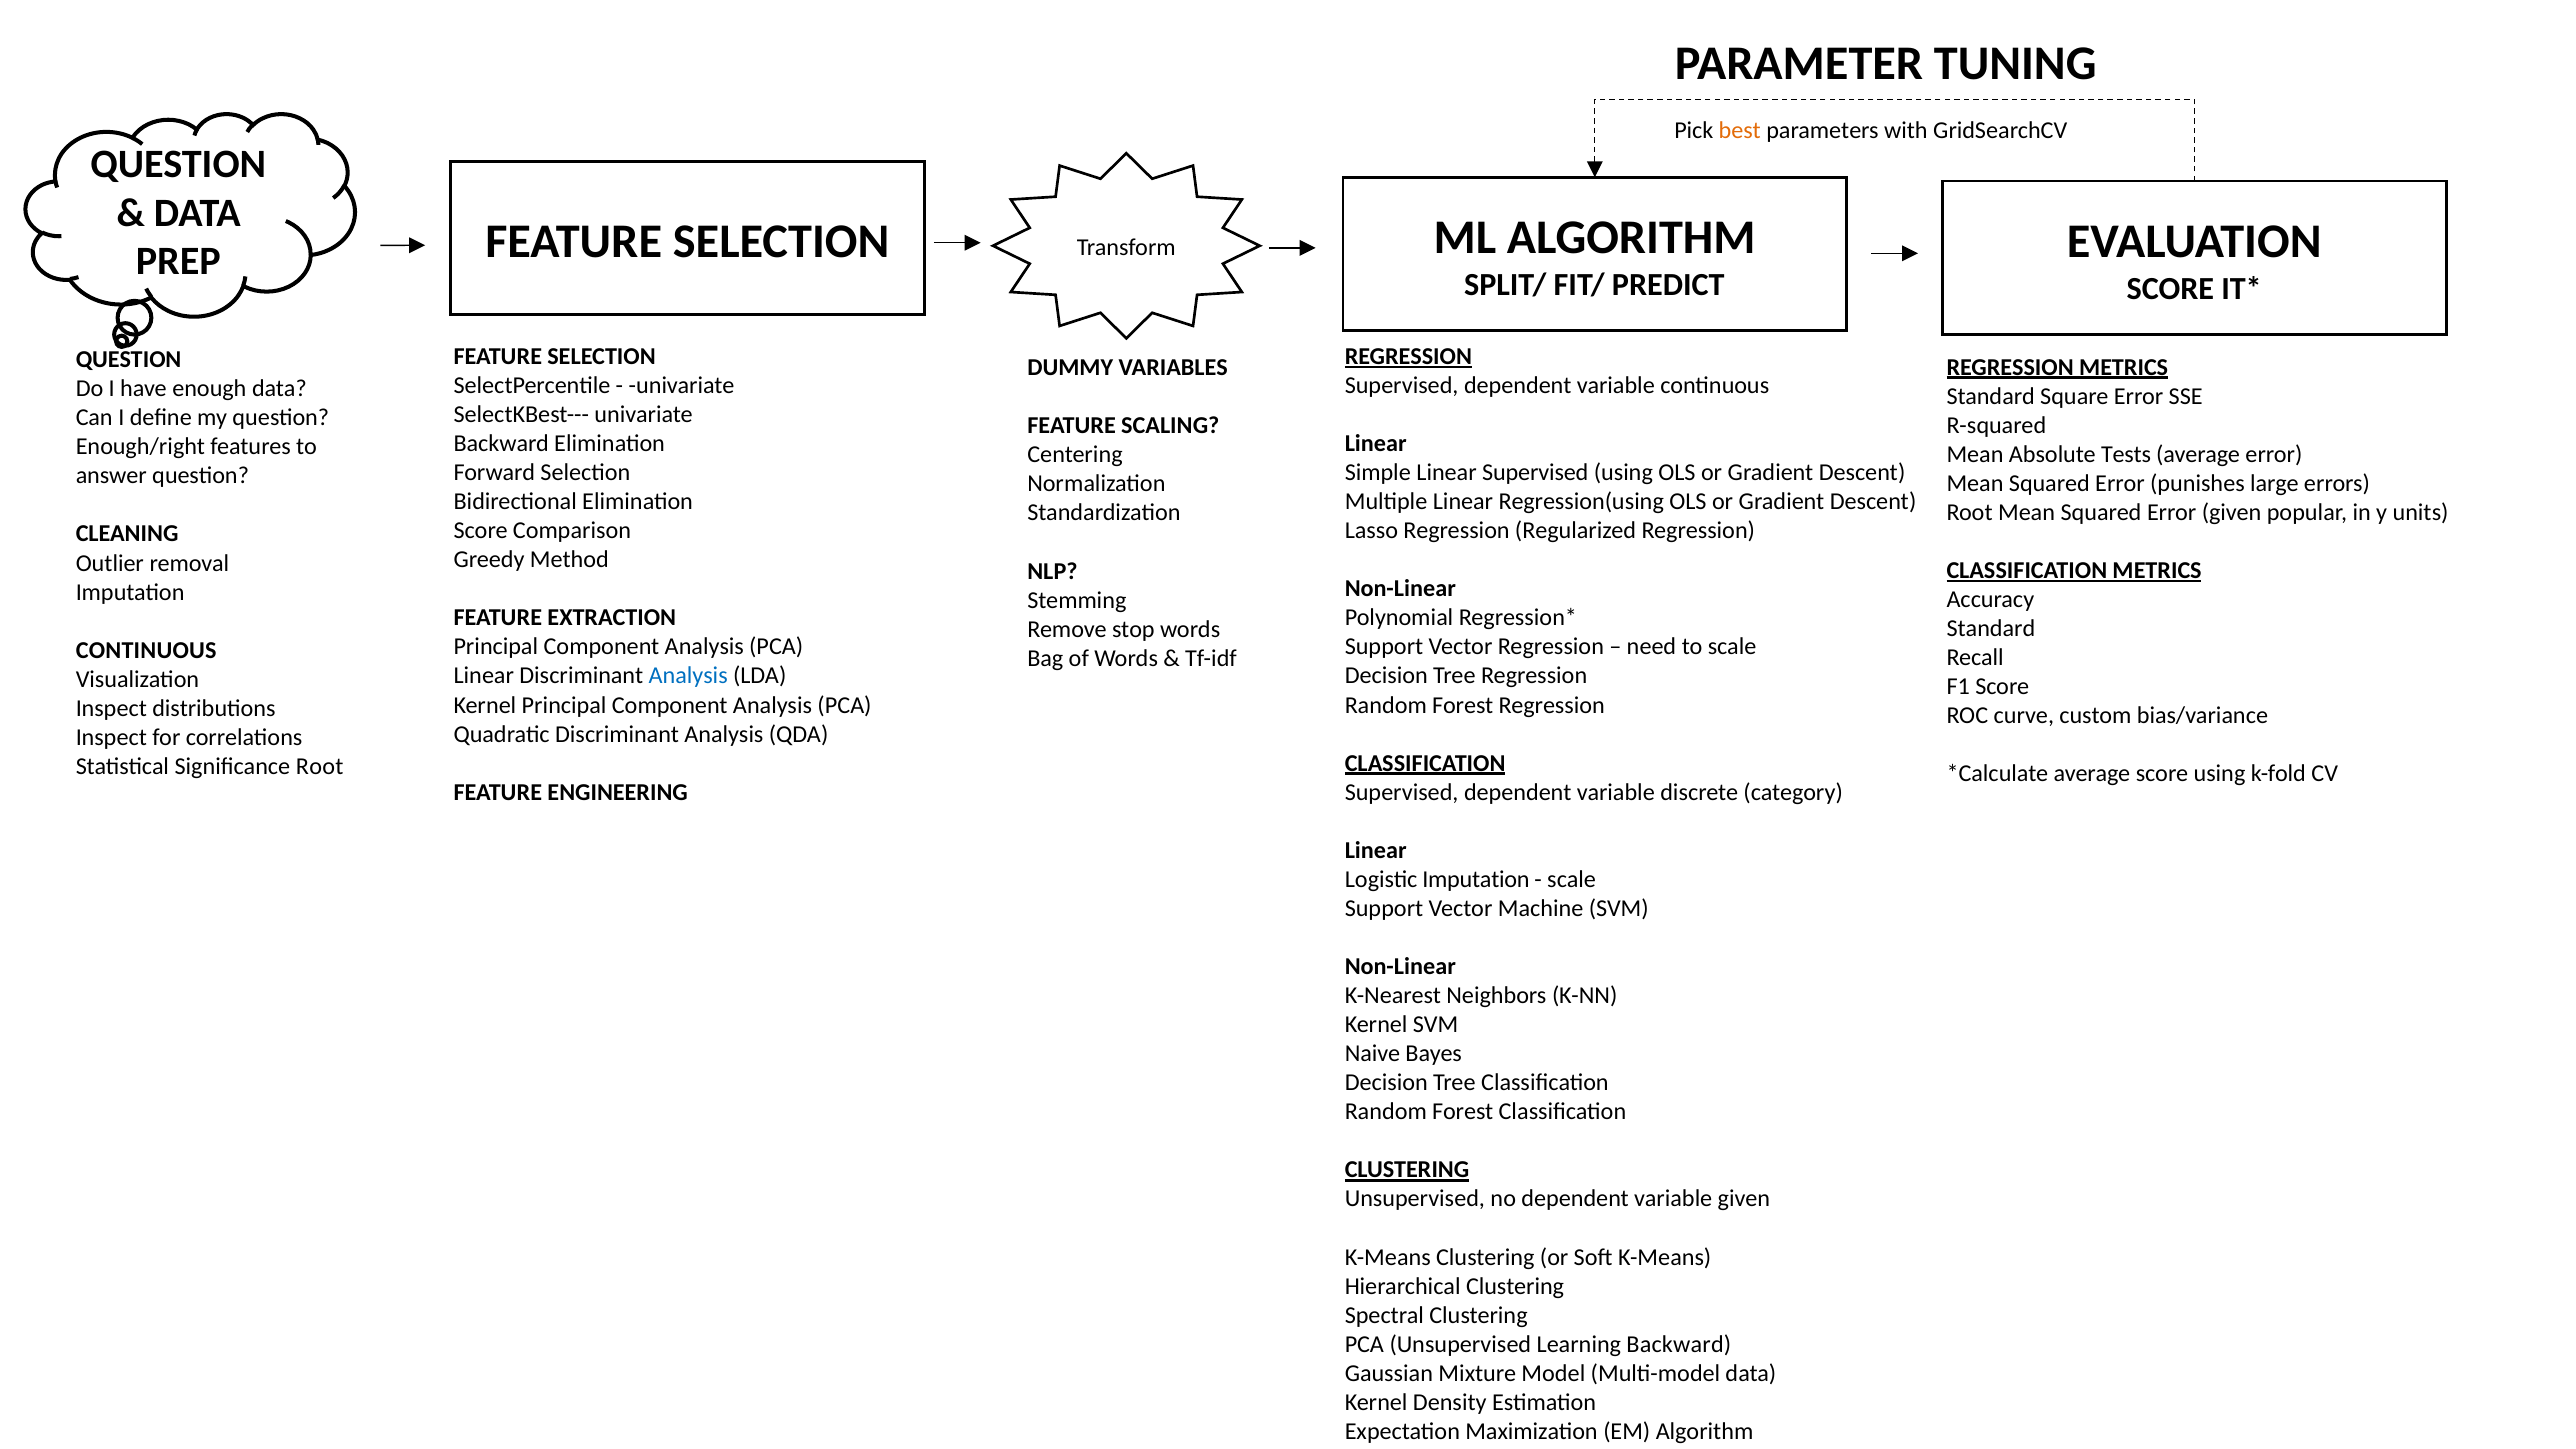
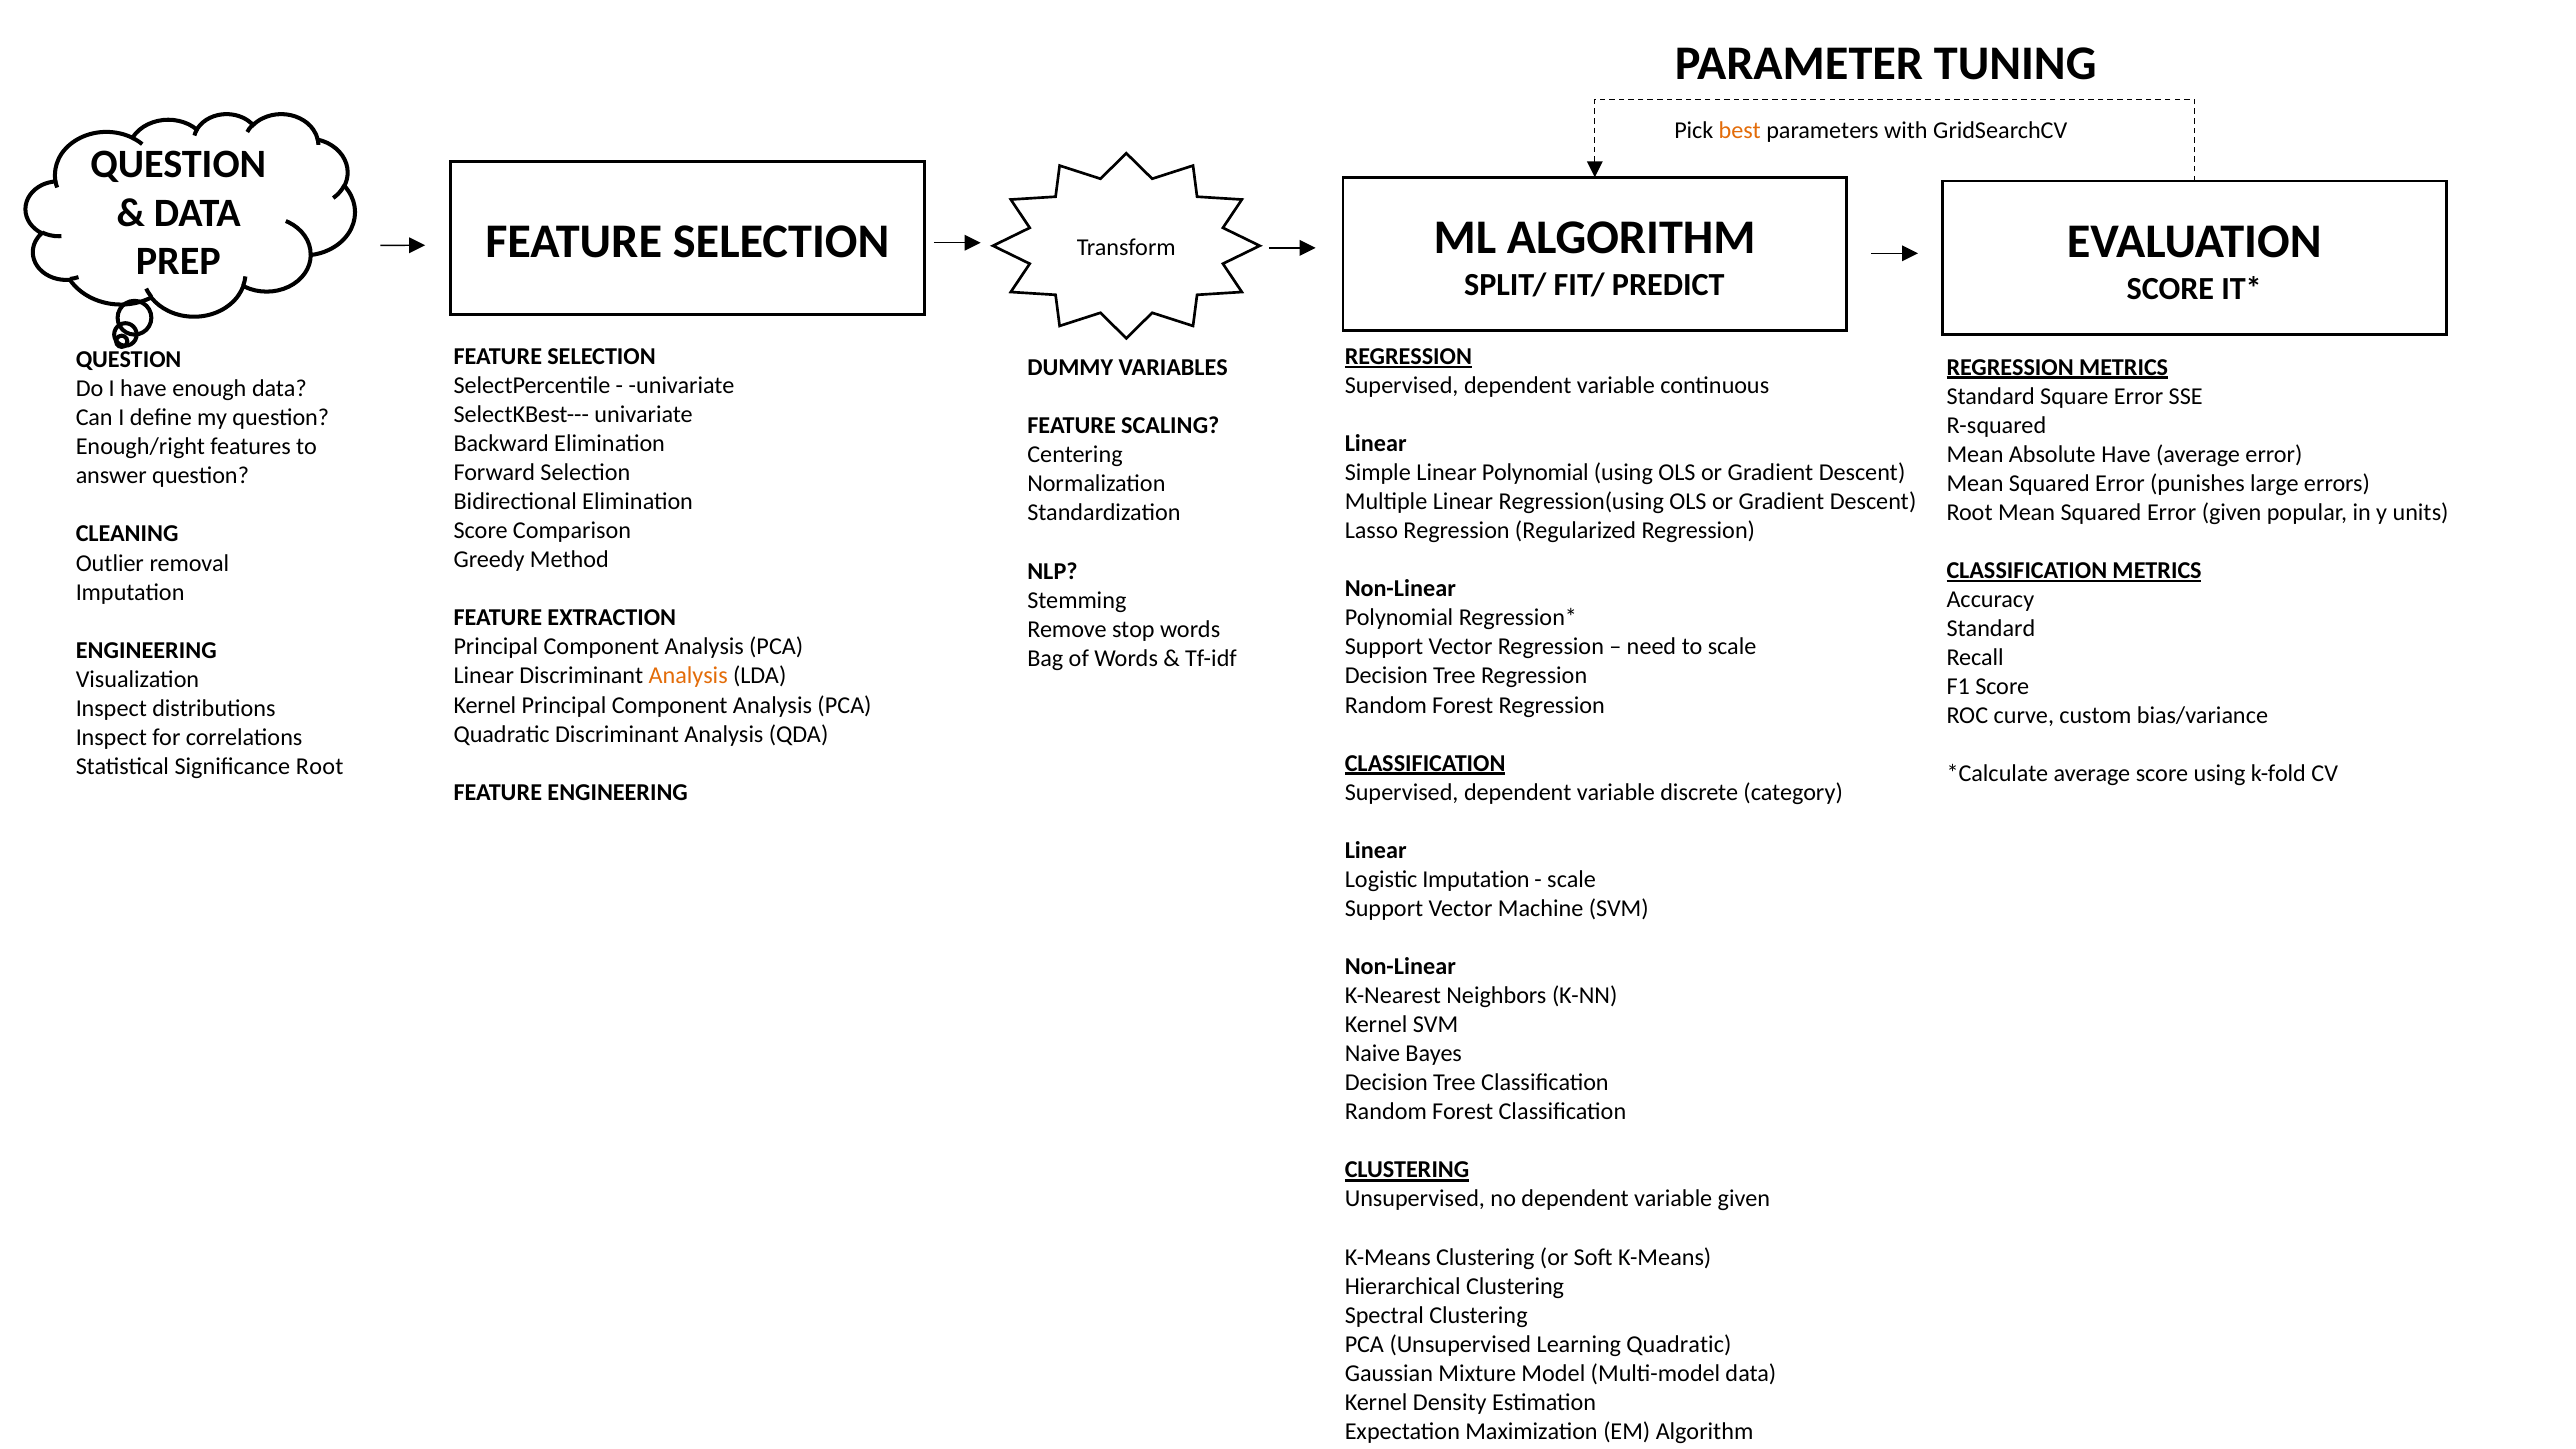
Absolute Tests: Tests -> Have (2126, 454)
Linear Supervised: Supervised -> Polynomial (1535, 473)
CONTINUOUS: CONTINUOUS -> ENGINEERING (146, 650)
Analysis colour: blue -> orange (688, 676)
Learning Backward: Backward -> Quadratic (1679, 1344)
